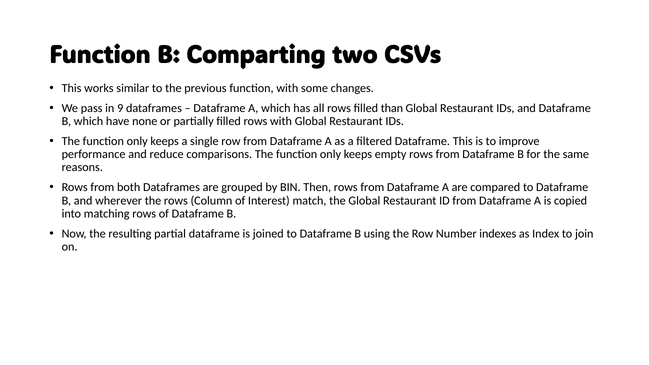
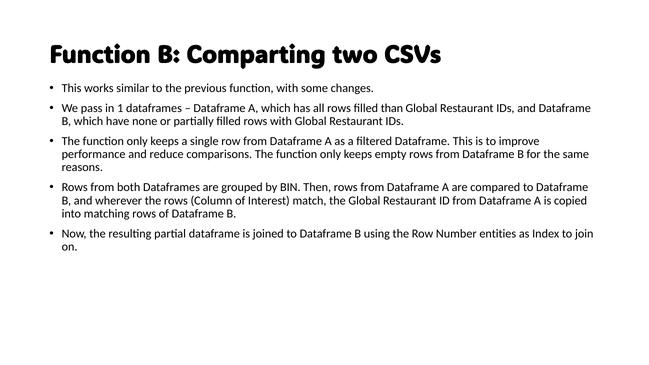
9: 9 -> 1 (120, 108)
indexes: indexes -> entities (498, 234)
